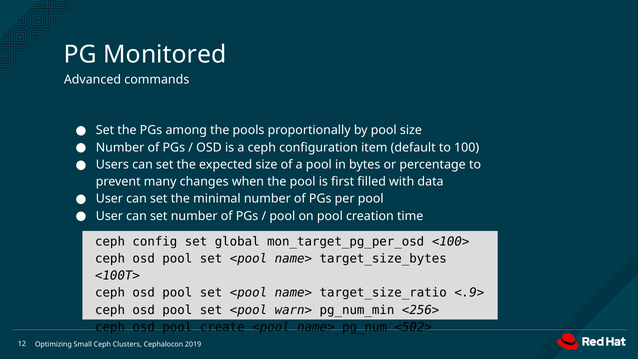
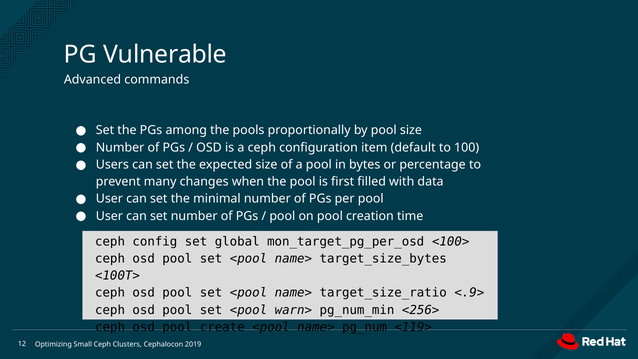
Monitored: Monitored -> Vulnerable (165, 55)
<502>: <502> -> <119> (413, 327)
